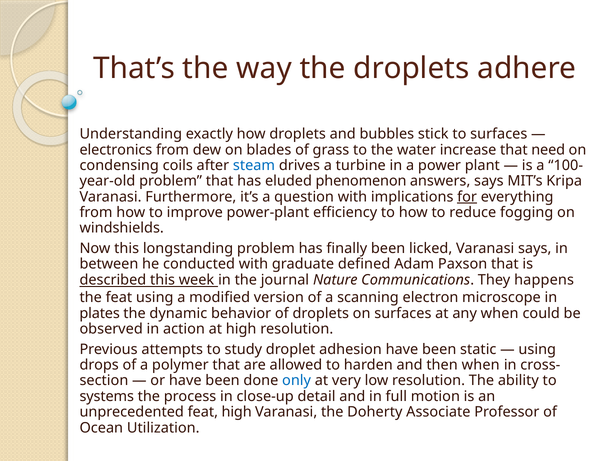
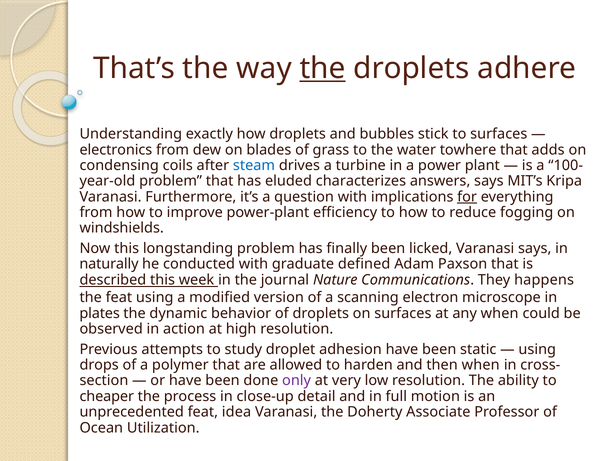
the underline: none -> present (323, 68)
increase: increase -> towhere (468, 150)
need: need -> adds (548, 150)
phenomenon: phenomenon -> characterizes (361, 181)
between: between -> naturally (109, 264)
only colour: blue -> purple (297, 380)
systems: systems -> cheaper (107, 396)
feat high: high -> idea (237, 412)
